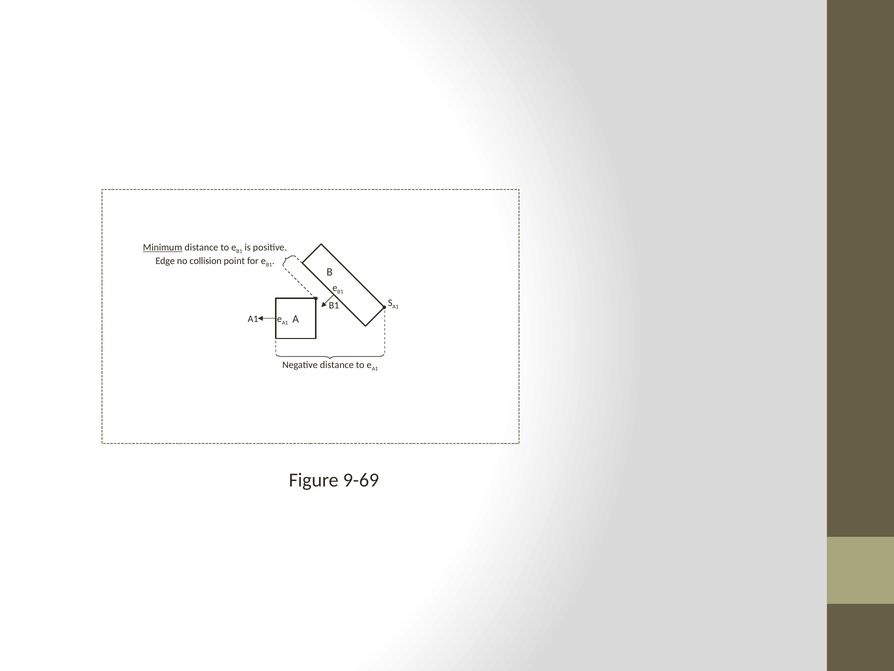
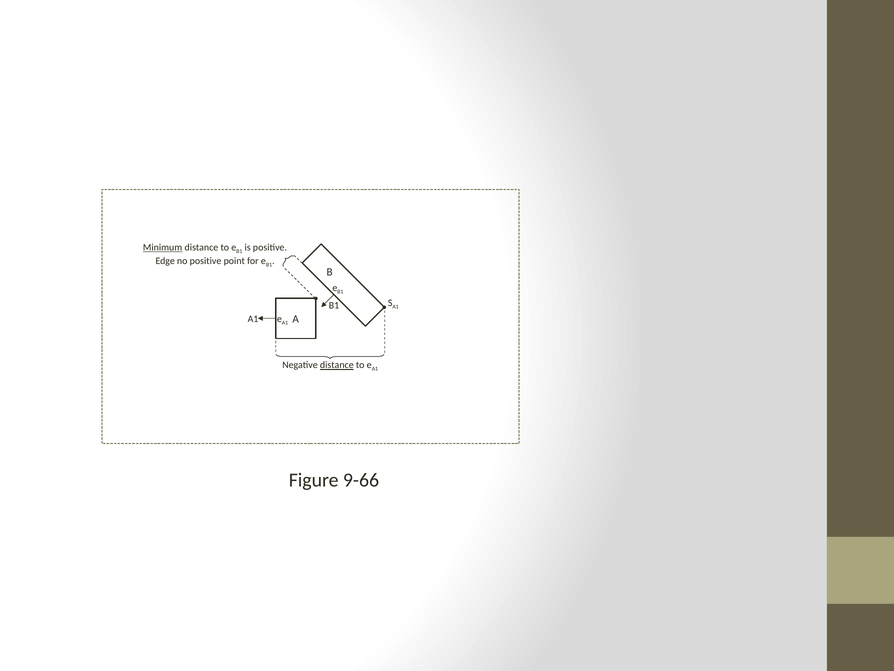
no collision: collision -> positive (206, 261)
distance underline: none -> present (337, 365)
9-69: 9-69 -> 9-66 (361, 480)
